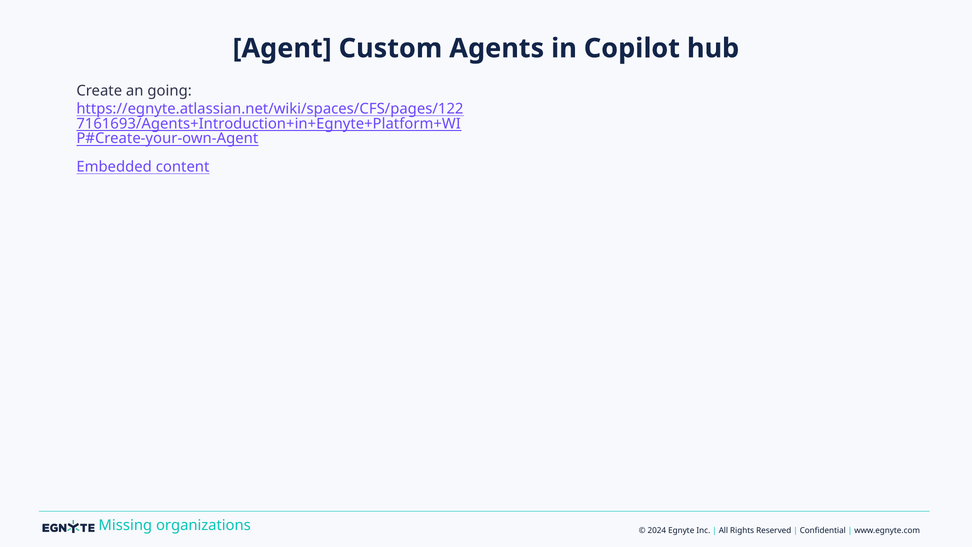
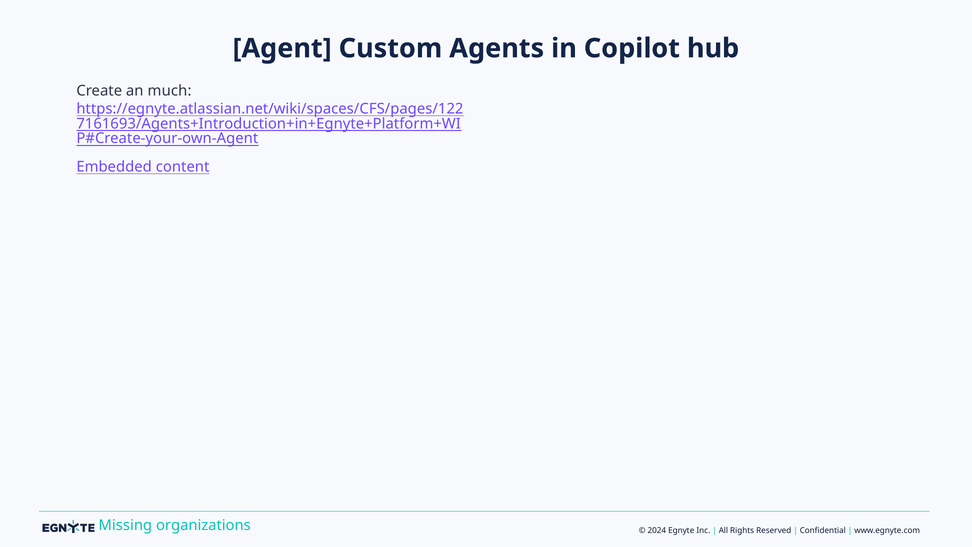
going: going -> much (170, 91)
